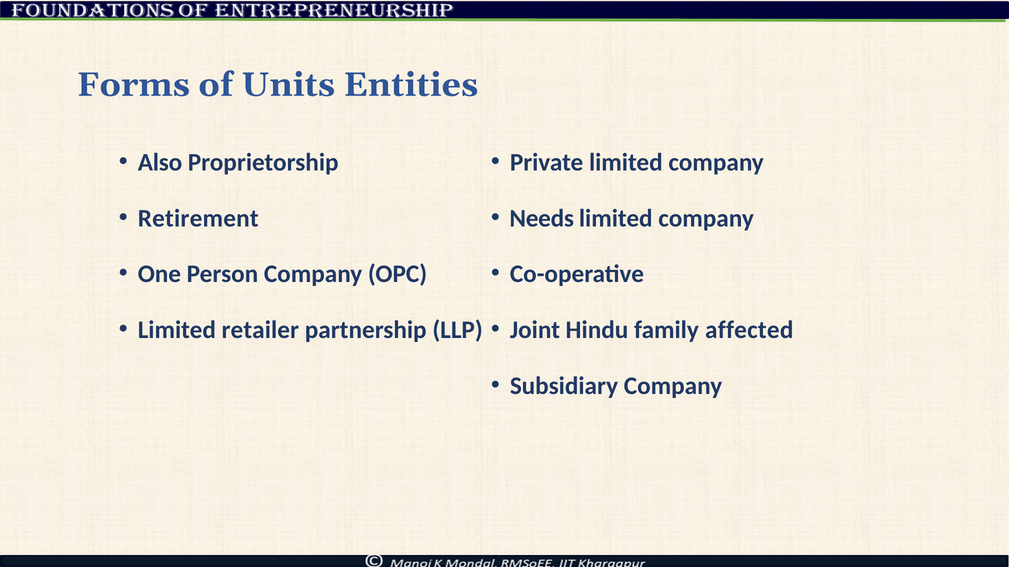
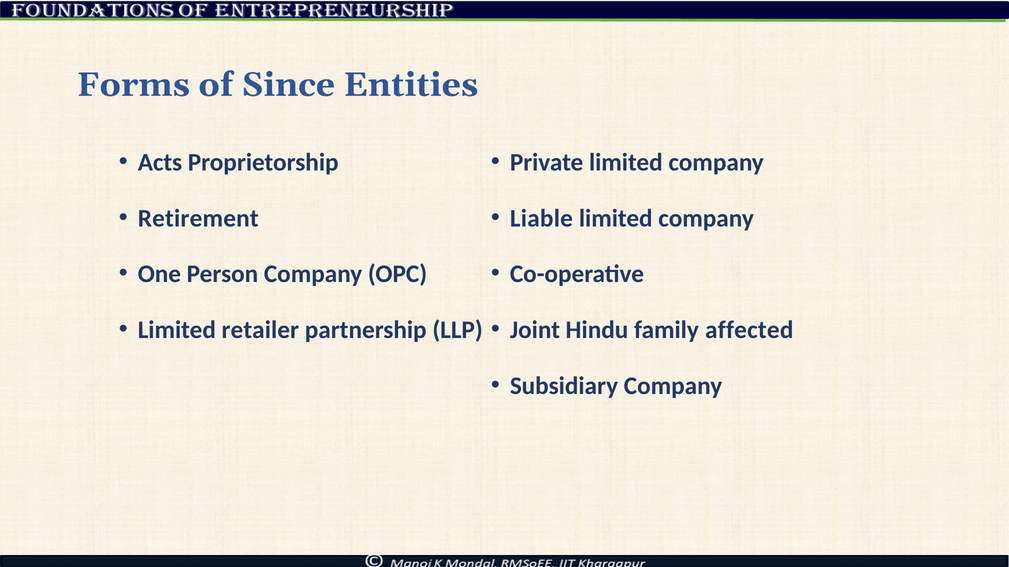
Units: Units -> Since (288, 85)
Also: Also -> Acts (160, 163)
Needs: Needs -> Liable (541, 218)
